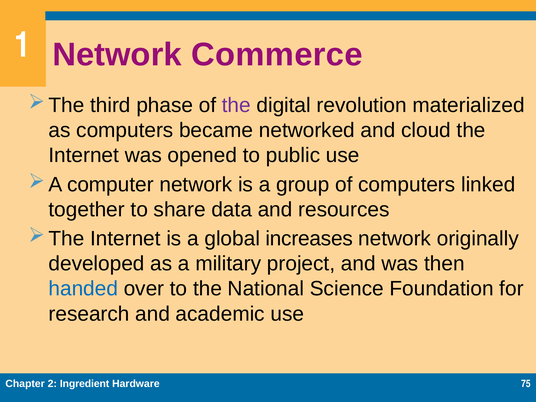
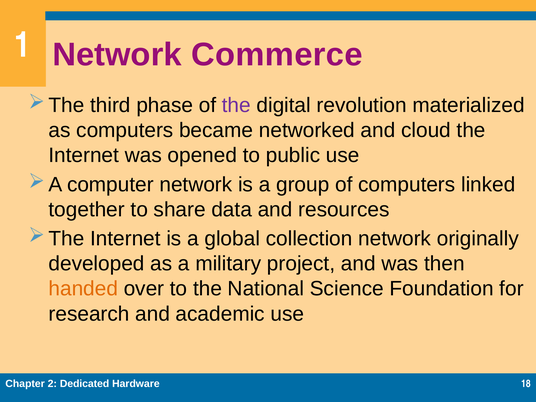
increases: increases -> collection (309, 239)
handed colour: blue -> orange (83, 289)
Ingredient: Ingredient -> Dedicated (85, 384)
75: 75 -> 18 (526, 384)
